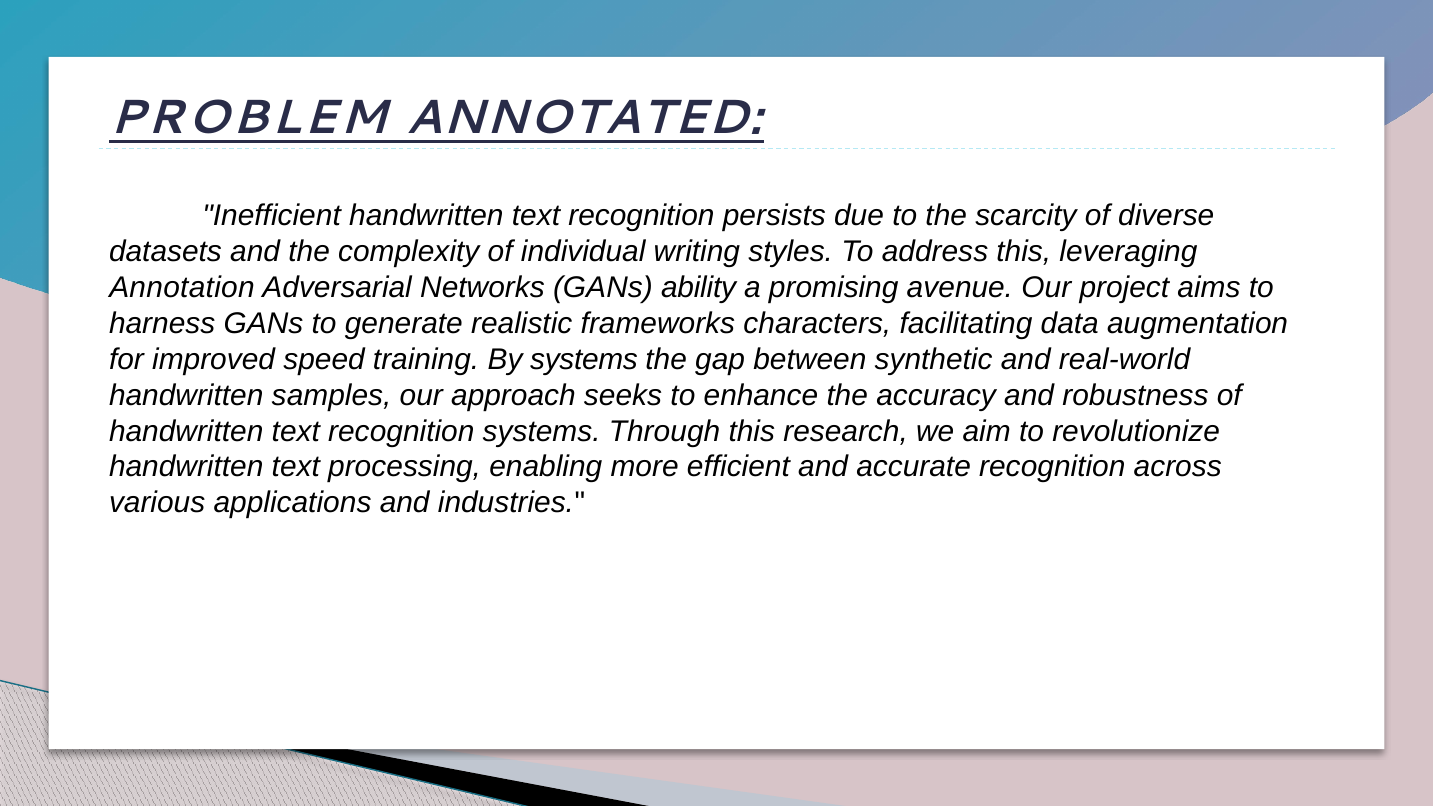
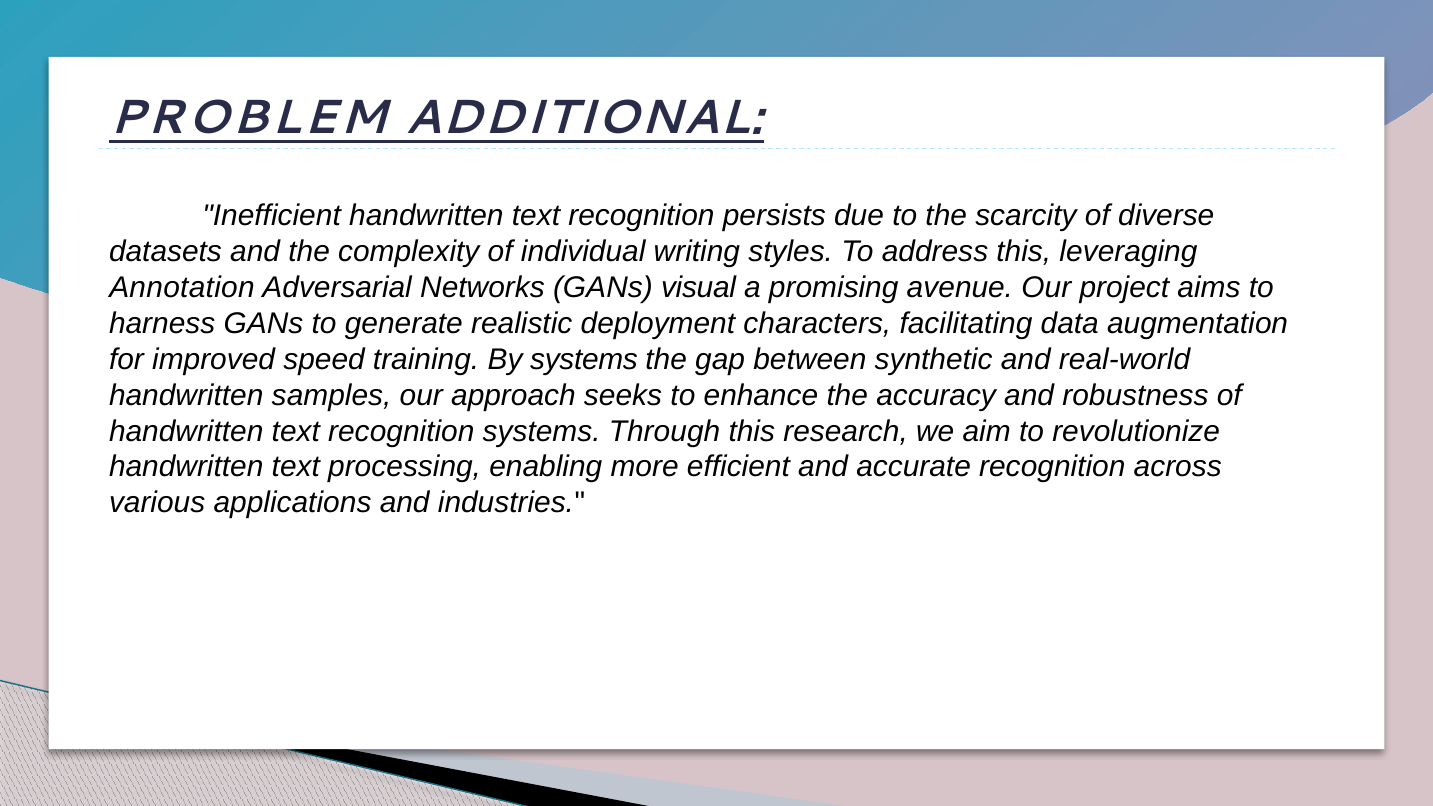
ANNOTATED: ANNOTATED -> ADDITIONAL (584, 118)
ability: ability -> visual (699, 288)
frameworks: frameworks -> deployment (658, 324)
